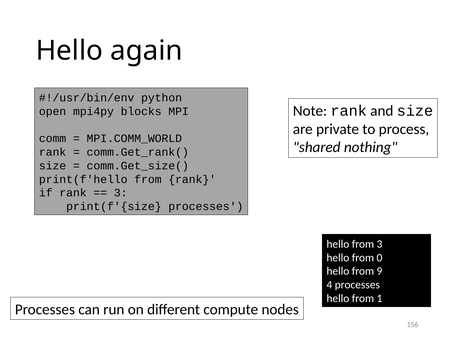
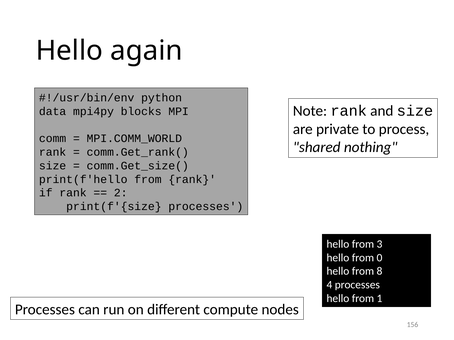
open: open -> data (53, 111)
3: 3 -> 2 (121, 193)
9: 9 -> 8 (380, 272)
